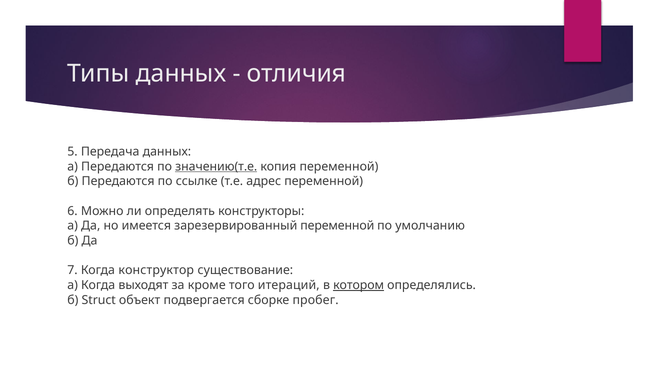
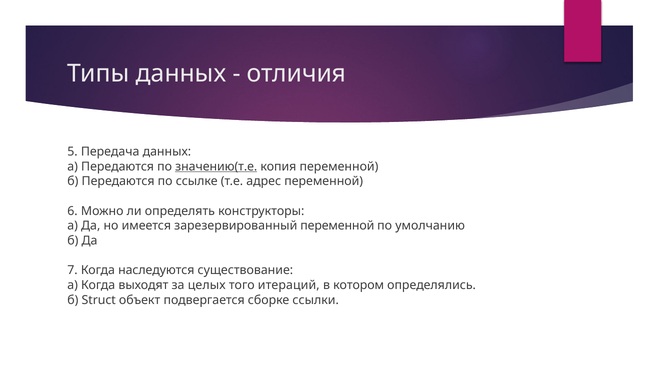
конструктор: конструктор -> наследуются (156, 270)
кроме: кроме -> целых (207, 285)
котором underline: present -> none (359, 285)
пробeг: пробeг -> ссылки (316, 300)
